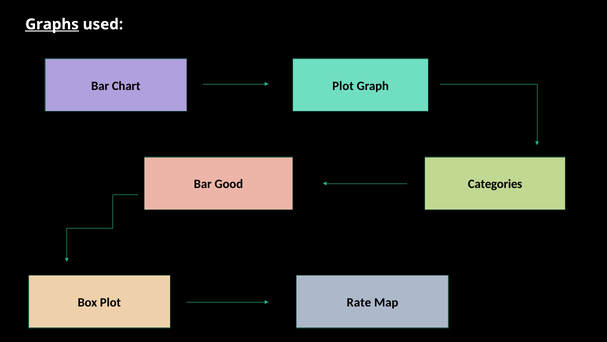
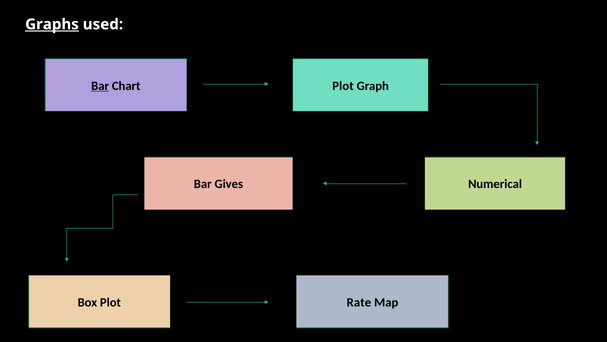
Bar underline: none -> present (100, 86)
Good: Good -> Gives (229, 184)
Categories: Categories -> Numerical (495, 184)
